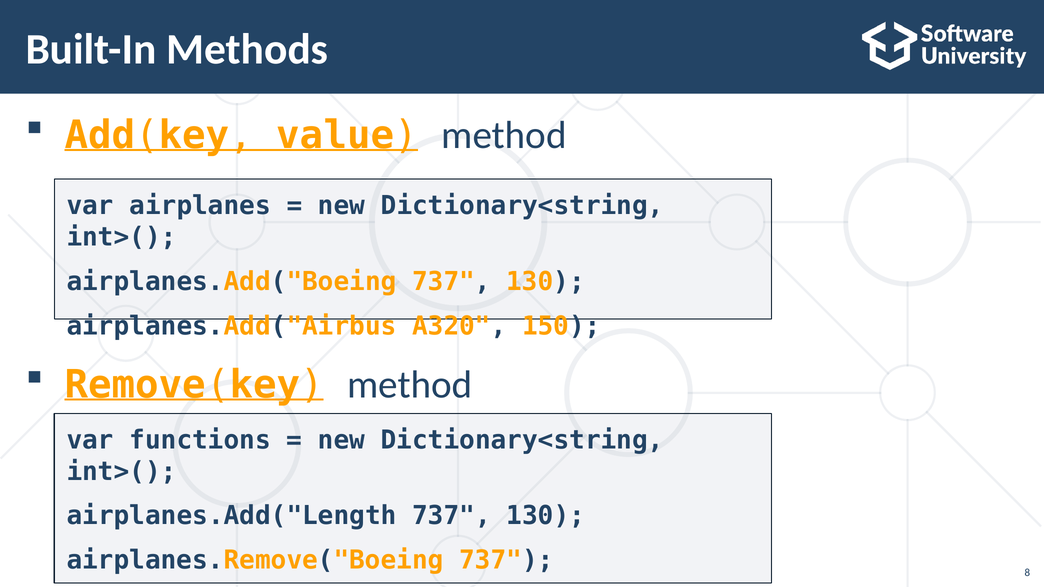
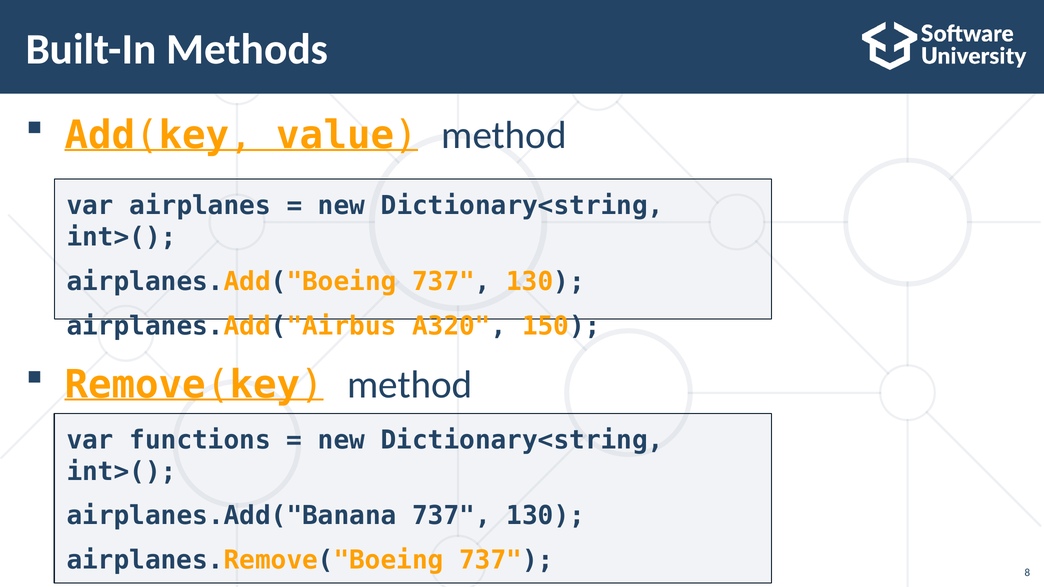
airplanes.Add("Length: airplanes.Add("Length -> airplanes.Add("Banana (232, 516)
